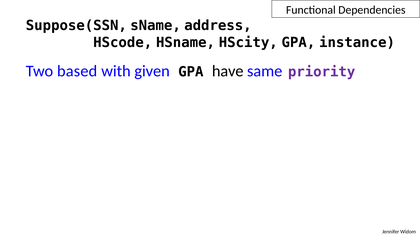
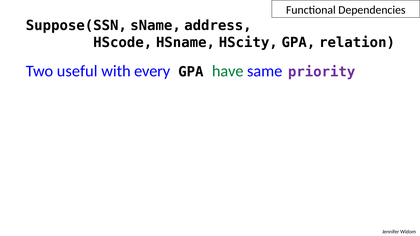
instance: instance -> relation (357, 43)
based: based -> useful (77, 71)
given: given -> every (152, 71)
have colour: black -> green (228, 71)
